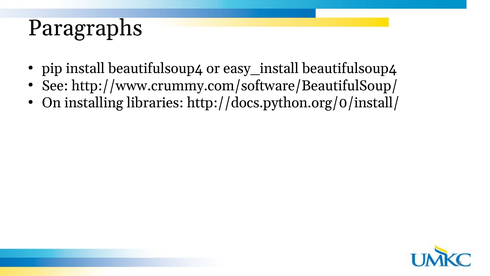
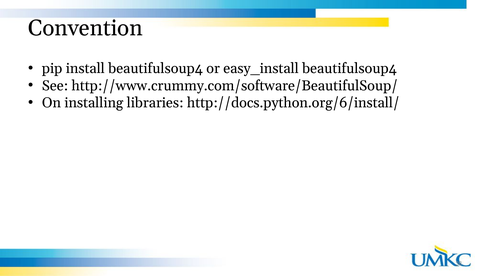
Paragraphs: Paragraphs -> Convention (85, 28)
http://docs.python.org/0/install/: http://docs.python.org/0/install/ -> http://docs.python.org/6/install/ (293, 103)
